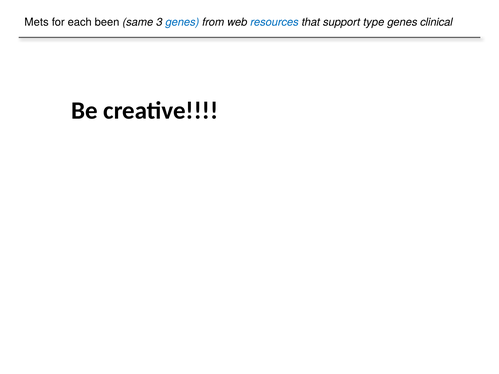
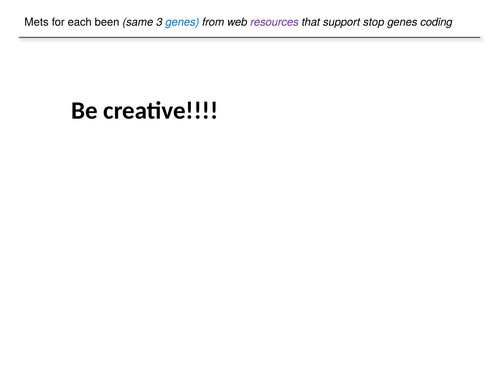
resources colour: blue -> purple (275, 22)
type: type -> stop (374, 22)
clinical: clinical -> coding (436, 22)
